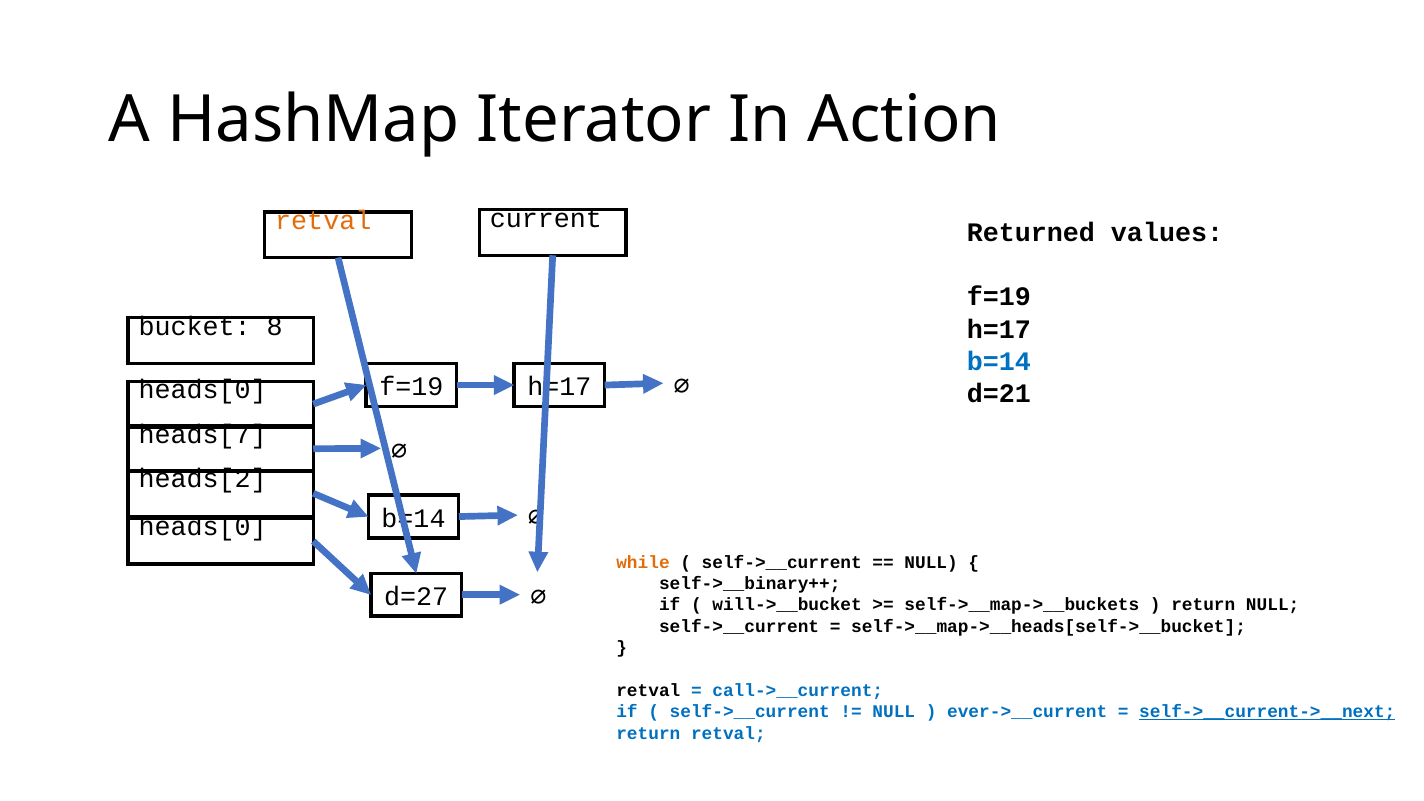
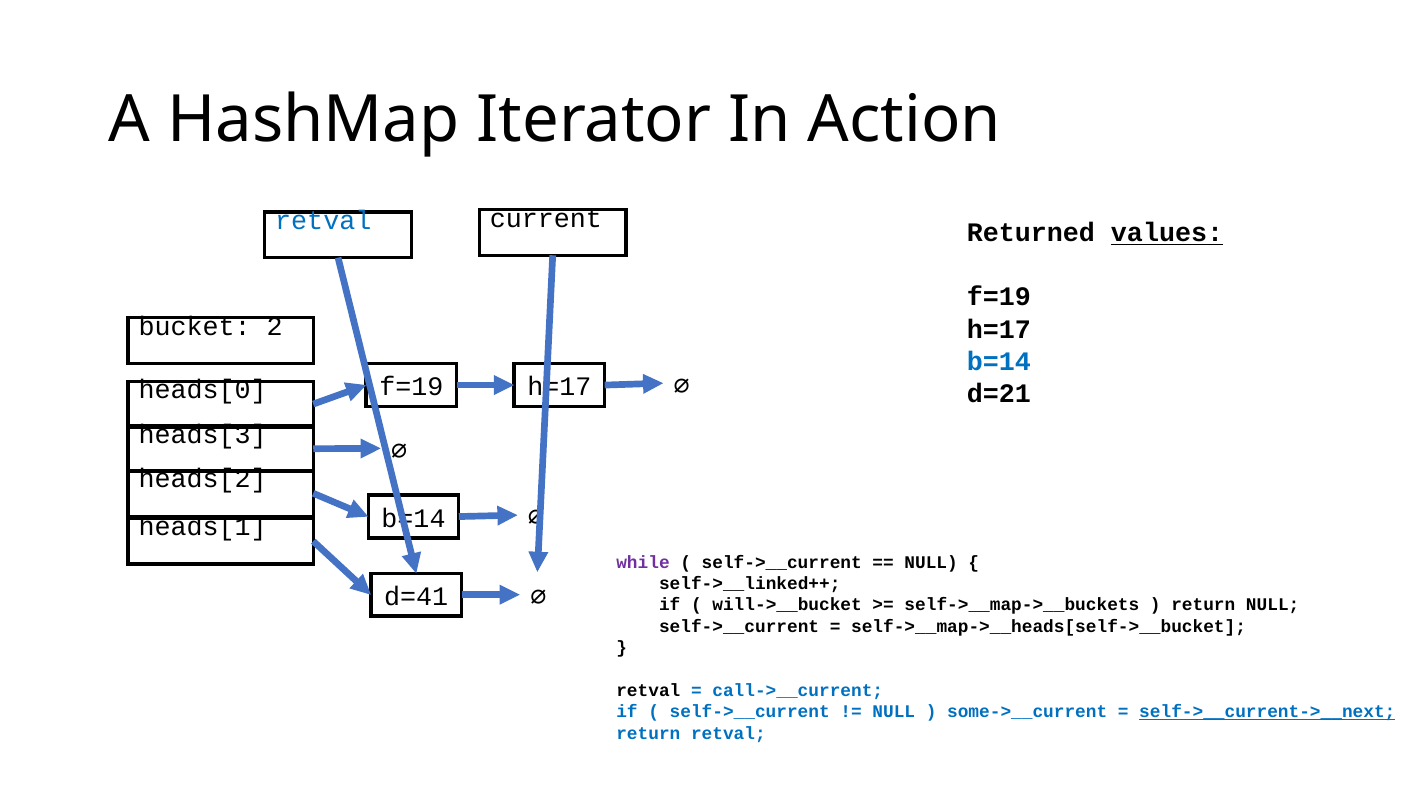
retval colour: orange -> blue (323, 221)
values underline: none -> present (1167, 233)
8: 8 -> 2 (275, 327)
heads[7: heads[7 -> heads[3 (203, 435)
heads[0: heads[0 -> heads[1 (203, 527)
while colour: orange -> purple (643, 562)
self->__binary++: self->__binary++ -> self->__linked++ (750, 584)
d=27: d=27 -> d=41 (416, 597)
ever->__current: ever->__current -> some->__current (1027, 712)
